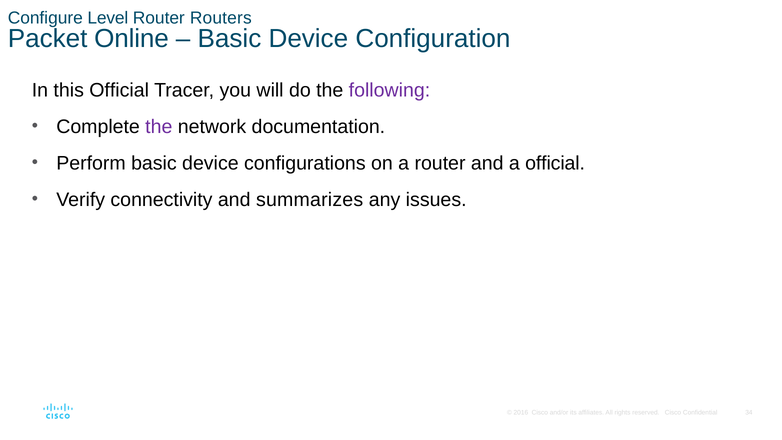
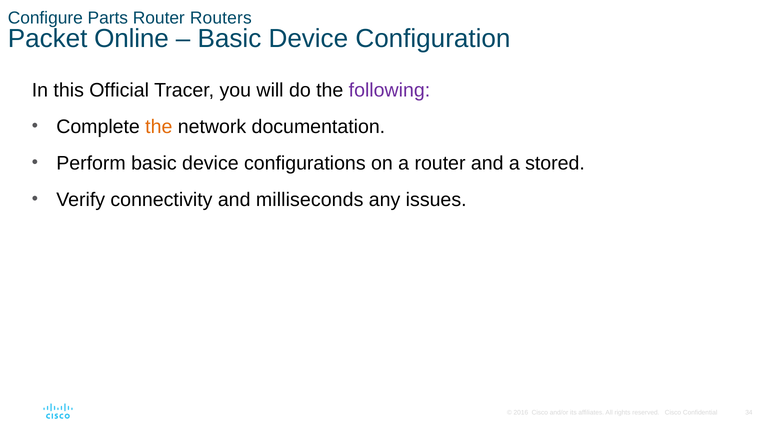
Level: Level -> Parts (108, 18)
the colour: purple -> orange (159, 127)
a official: official -> stored (555, 163)
summarizes: summarizes -> milliseconds (310, 200)
